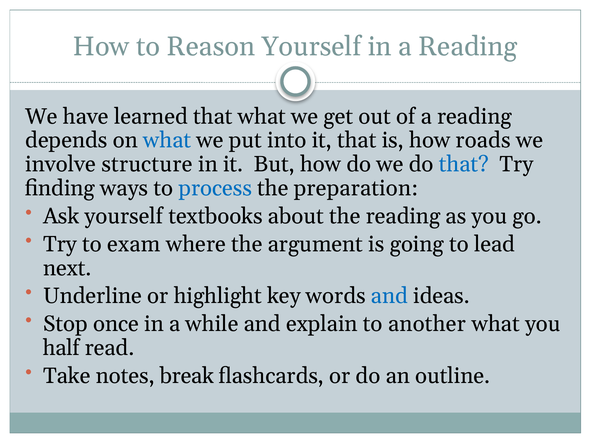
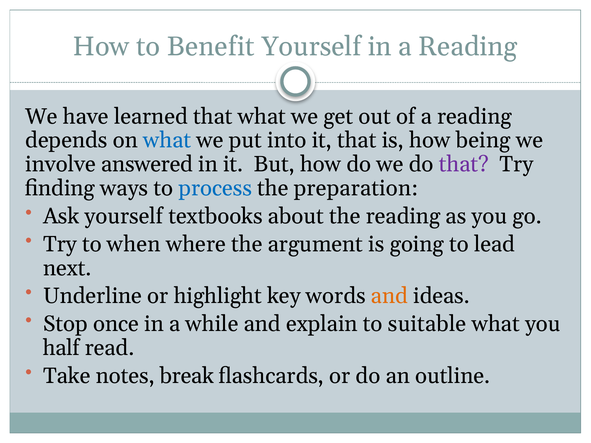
Reason: Reason -> Benefit (211, 47)
roads: roads -> being (483, 140)
structure: structure -> answered (147, 164)
that colour: blue -> purple (464, 164)
exam: exam -> when (134, 244)
and colour: blue -> orange (389, 296)
another: another -> suitable (427, 324)
